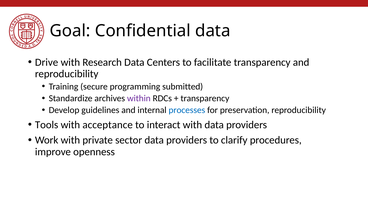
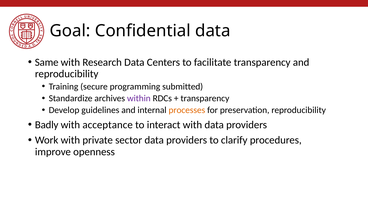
Drive: Drive -> Same (47, 62)
processes colour: blue -> orange (187, 110)
Tools: Tools -> Badly (47, 125)
